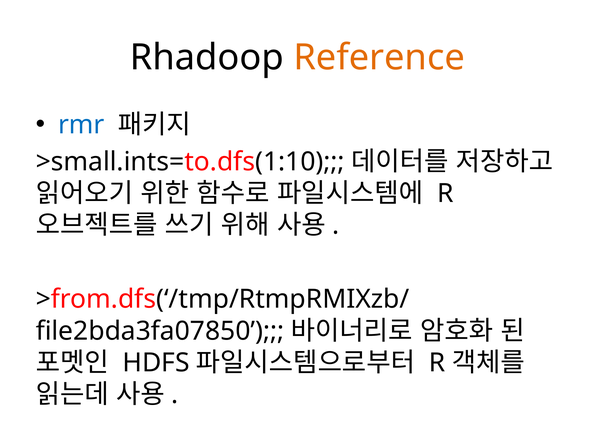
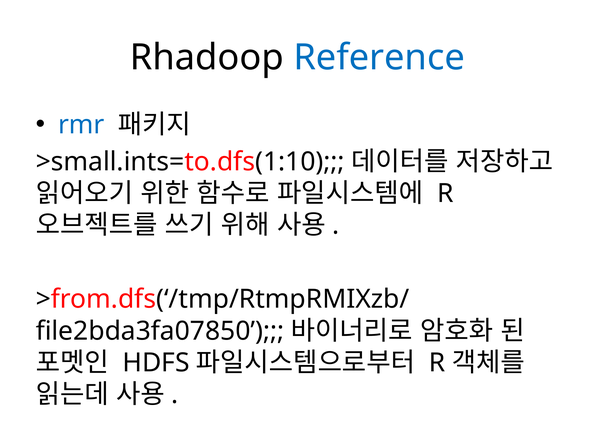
Reference colour: orange -> blue (379, 58)
